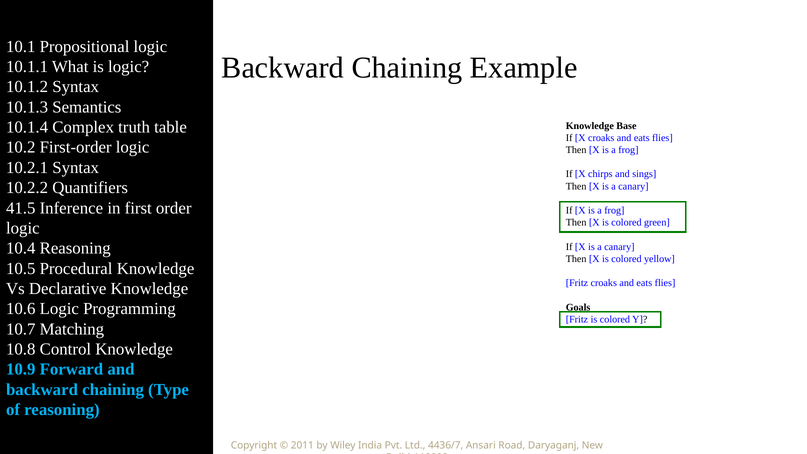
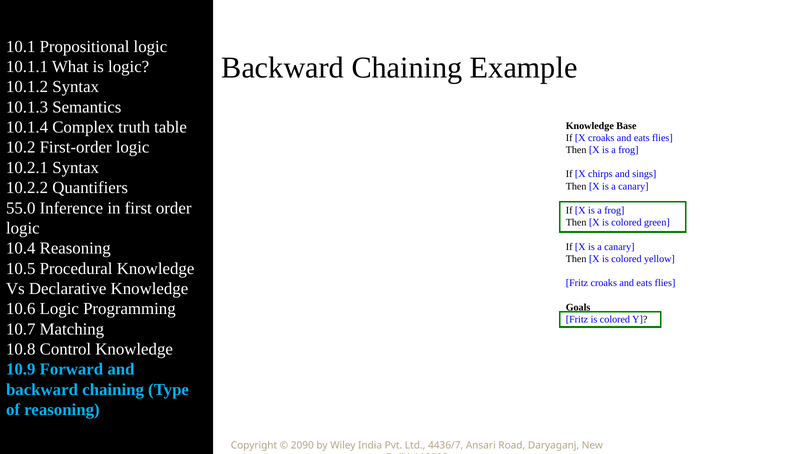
41.5: 41.5 -> 55.0 (21, 208)
2011: 2011 -> 2090 (302, 445)
